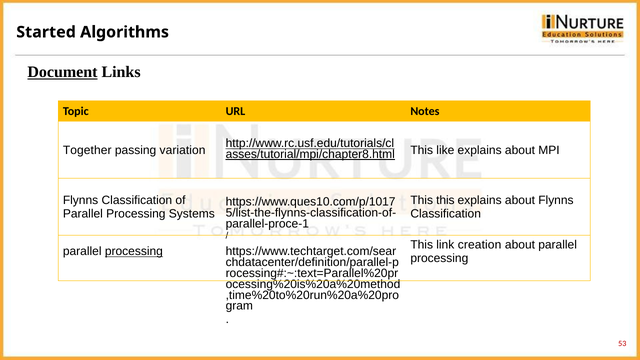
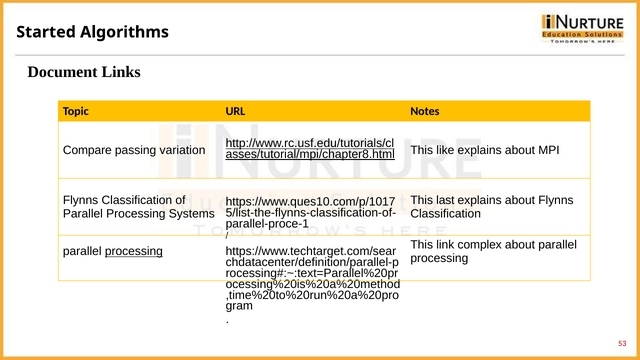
Document underline: present -> none (62, 72)
Together: Together -> Compare (87, 150)
This this: this -> last (445, 200)
creation: creation -> complex (480, 245)
